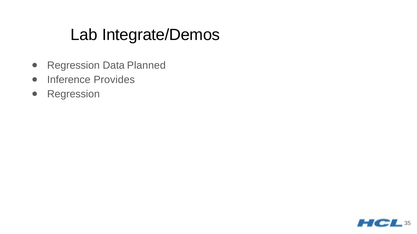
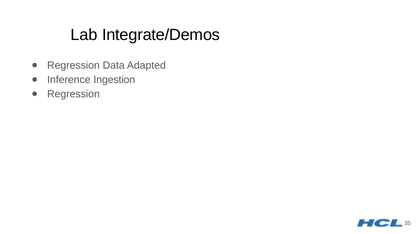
Planned: Planned -> Adapted (146, 66)
Provides: Provides -> Ingestion (114, 80)
